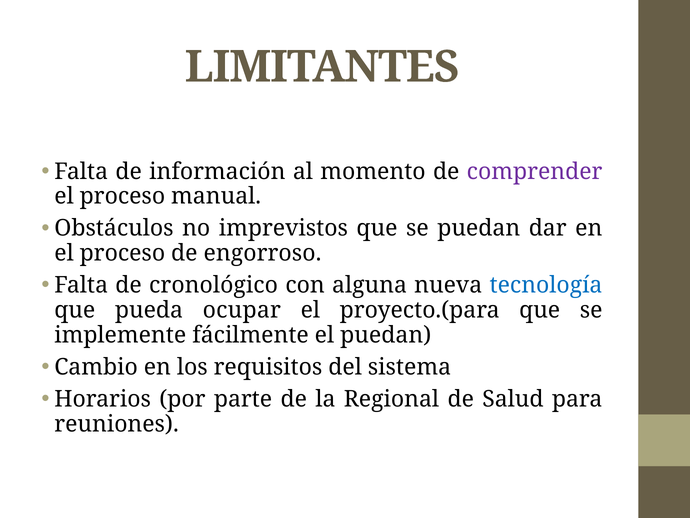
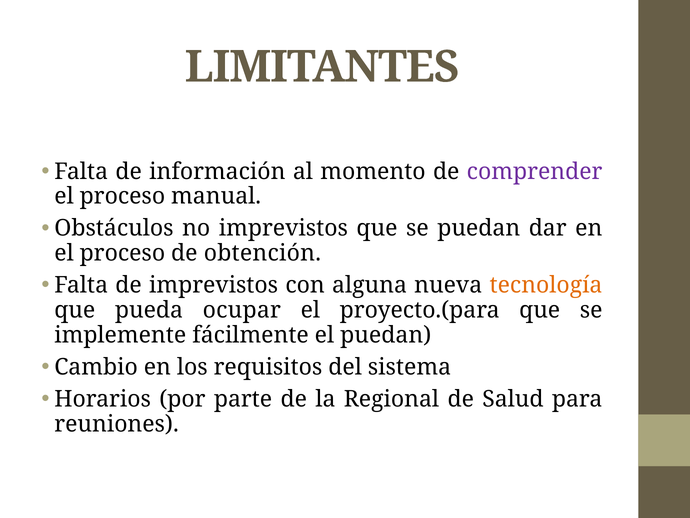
engorroso: engorroso -> obtención (262, 253)
de cronológico: cronológico -> imprevistos (214, 285)
tecnología colour: blue -> orange (546, 285)
